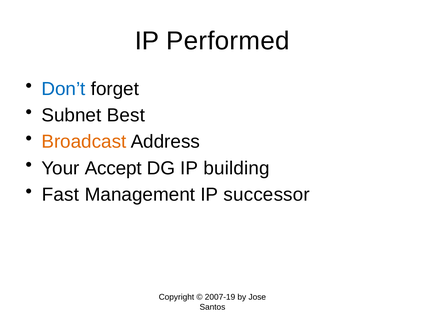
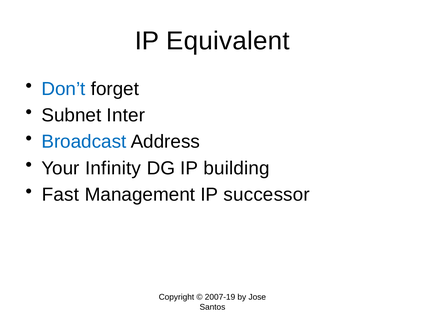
Performed: Performed -> Equivalent (228, 41)
Best: Best -> Inter (126, 116)
Broadcast colour: orange -> blue (84, 142)
Accept: Accept -> Infinity (113, 169)
